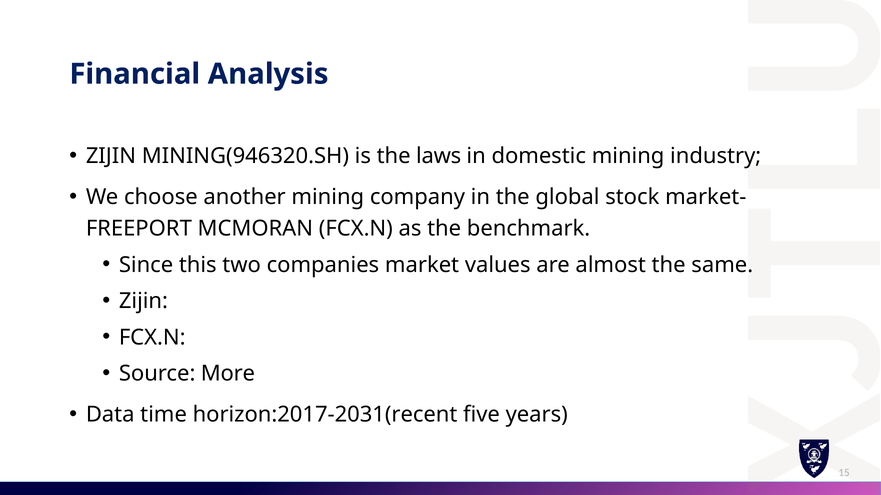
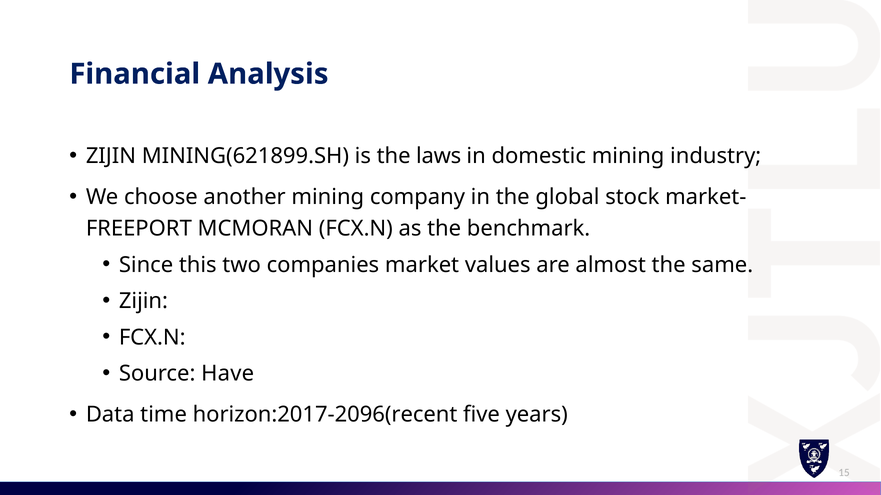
MINING(946320.SH: MINING(946320.SH -> MINING(621899.SH (245, 156)
More: More -> Have (228, 374)
horizon:2017-2031(recent: horizon:2017-2031(recent -> horizon:2017-2096(recent (325, 415)
